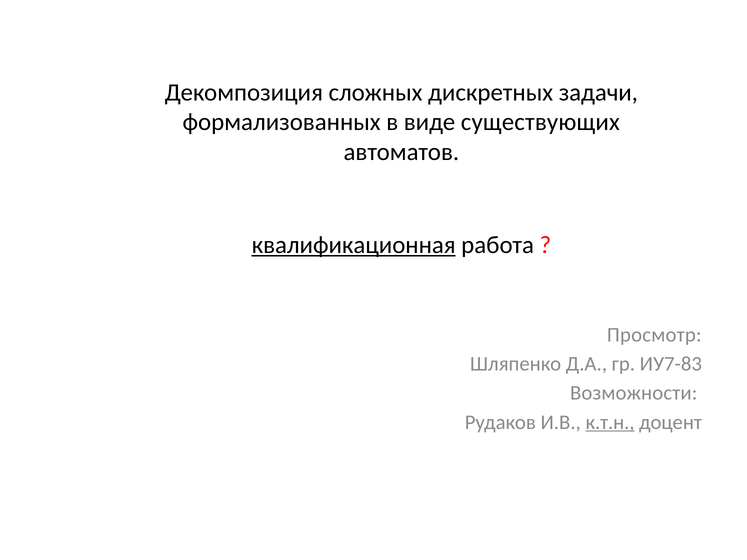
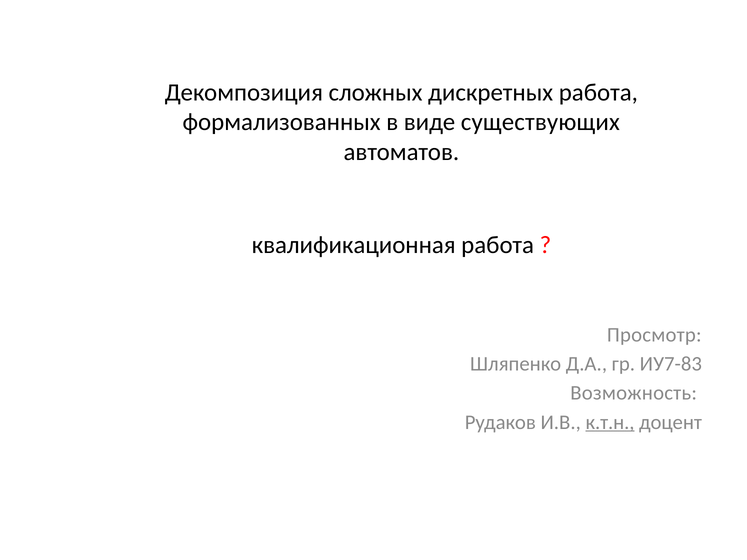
дискретных задачи: задачи -> работа (598, 92)
квалификационная underline: present -> none (354, 245)
Возможности: Возможности -> Возможность (634, 393)
